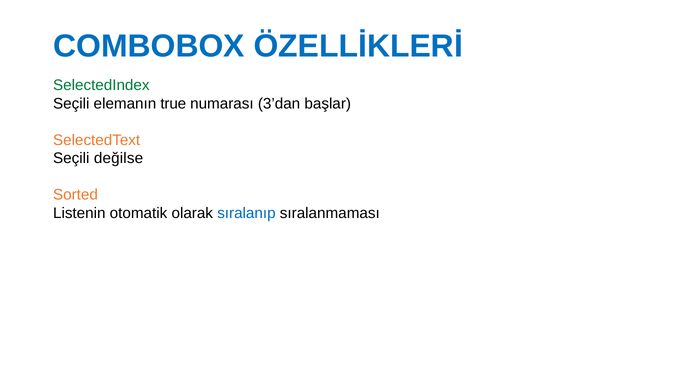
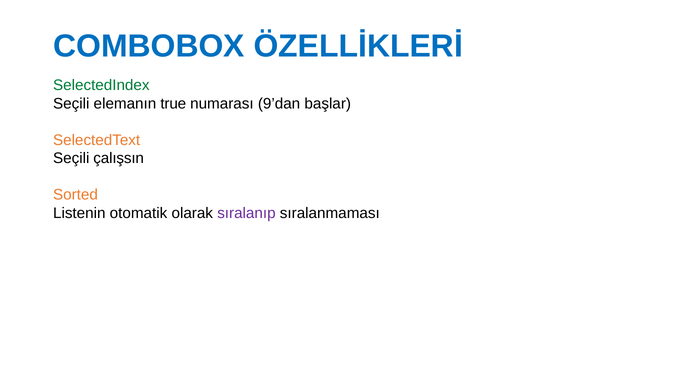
3’dan: 3’dan -> 9’dan (279, 104)
değilse: değilse -> çalışsın (119, 158)
sıralanıp colour: blue -> purple (246, 213)
